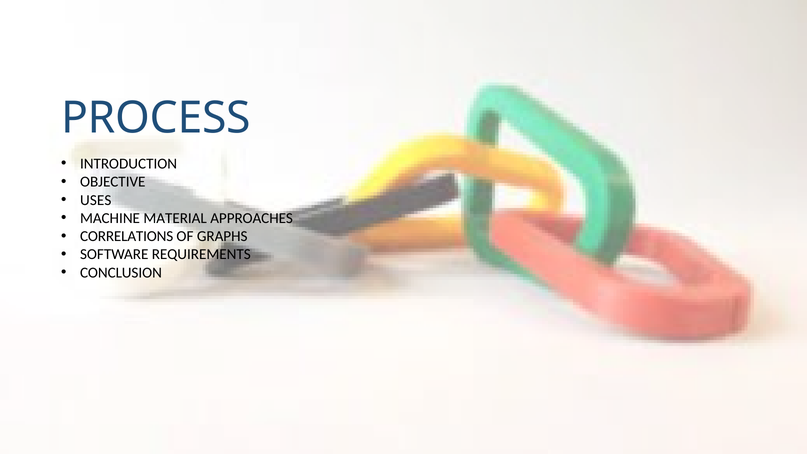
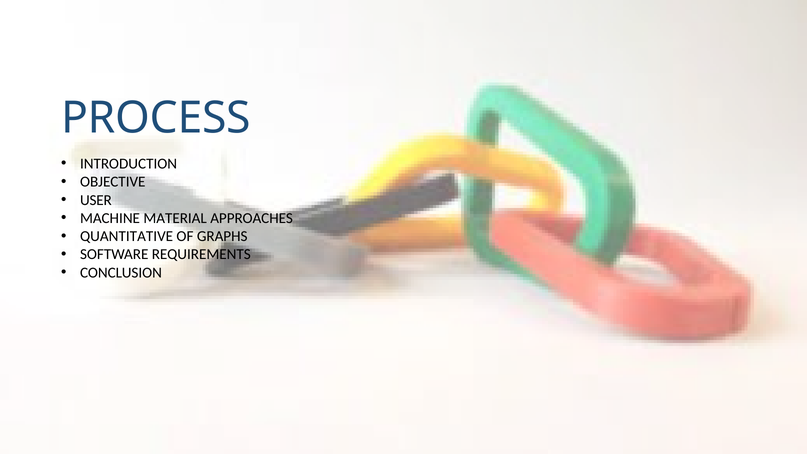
USES: USES -> USER (96, 200)
CORRELATIONS: CORRELATIONS -> QUANTITATIVE (127, 236)
